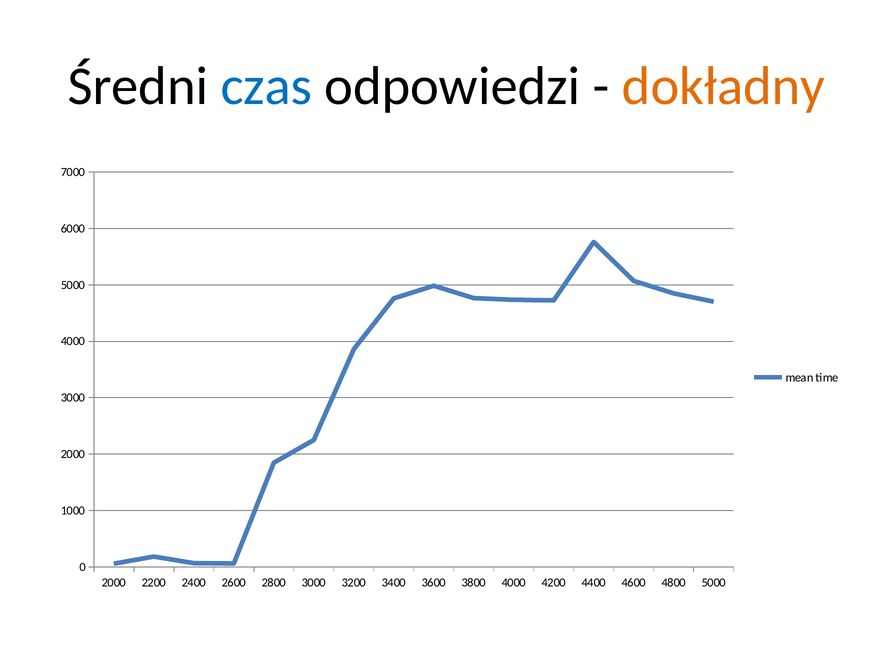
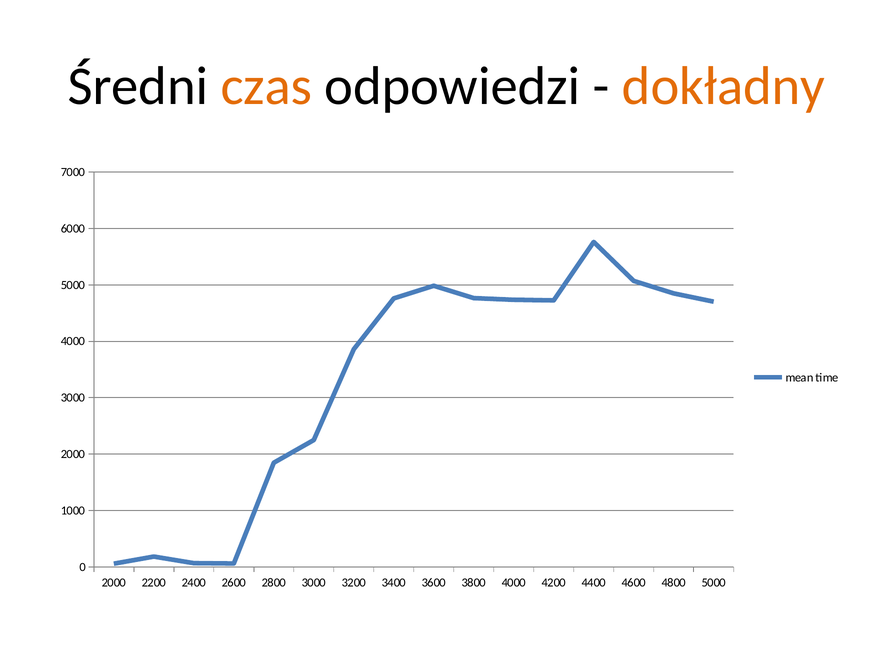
czas colour: blue -> orange (266, 87)
